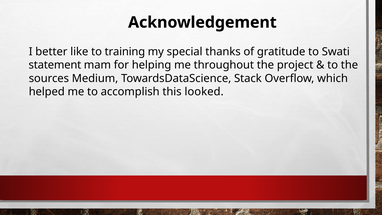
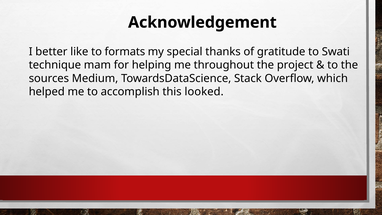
training: training -> formats (125, 52)
statement: statement -> technique (55, 65)
